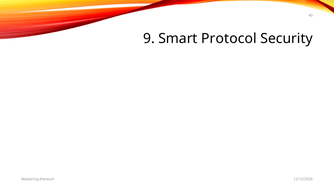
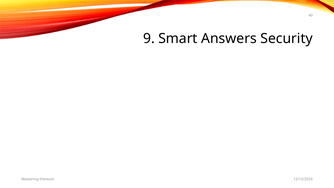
Protocol: Protocol -> Answers (229, 39)
